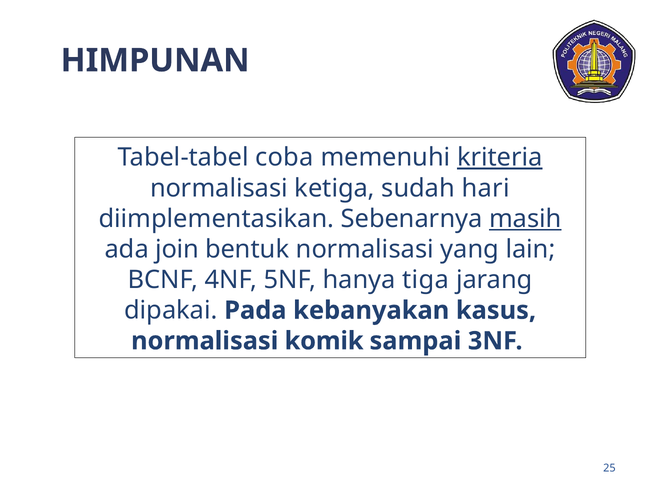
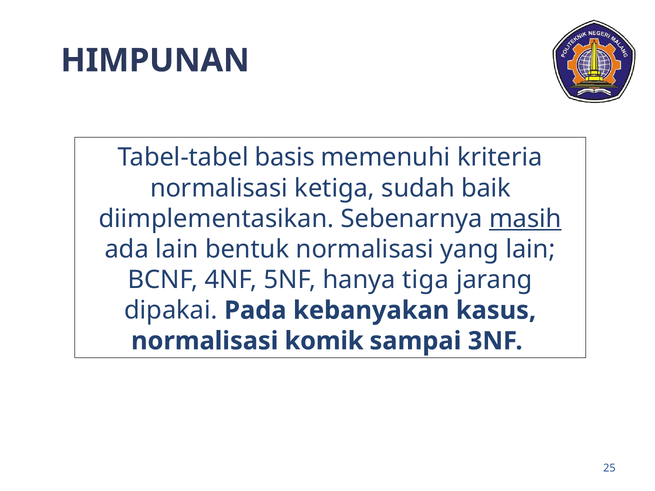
coba: coba -> basis (285, 158)
kriteria underline: present -> none (500, 158)
hari: hari -> baik (486, 188)
ada join: join -> lain (177, 249)
